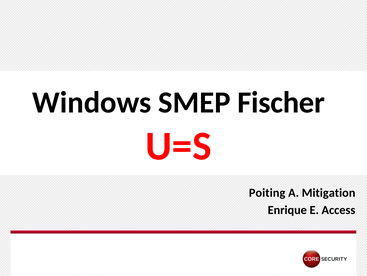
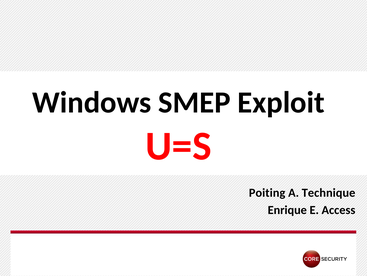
Fischer: Fischer -> Exploit (281, 102)
Mitigation: Mitigation -> Technique (329, 192)
